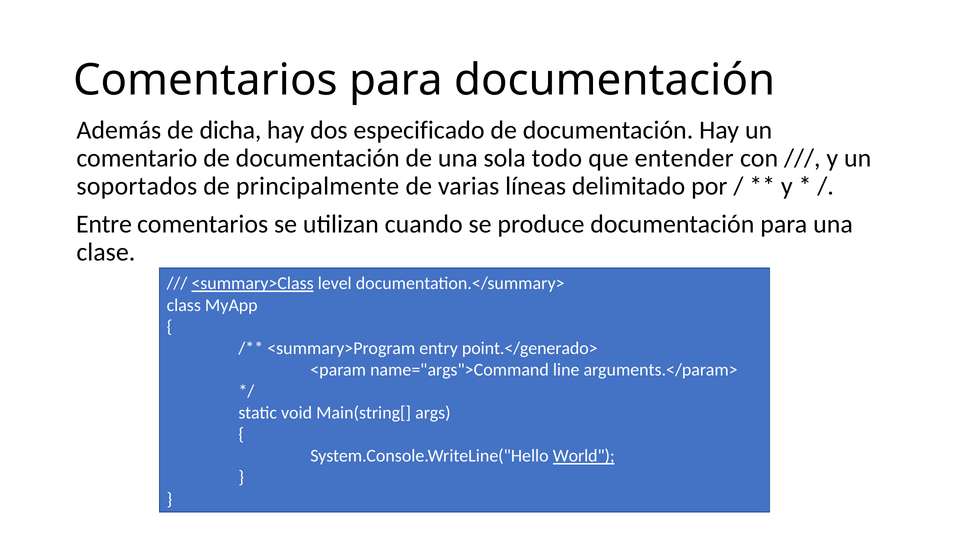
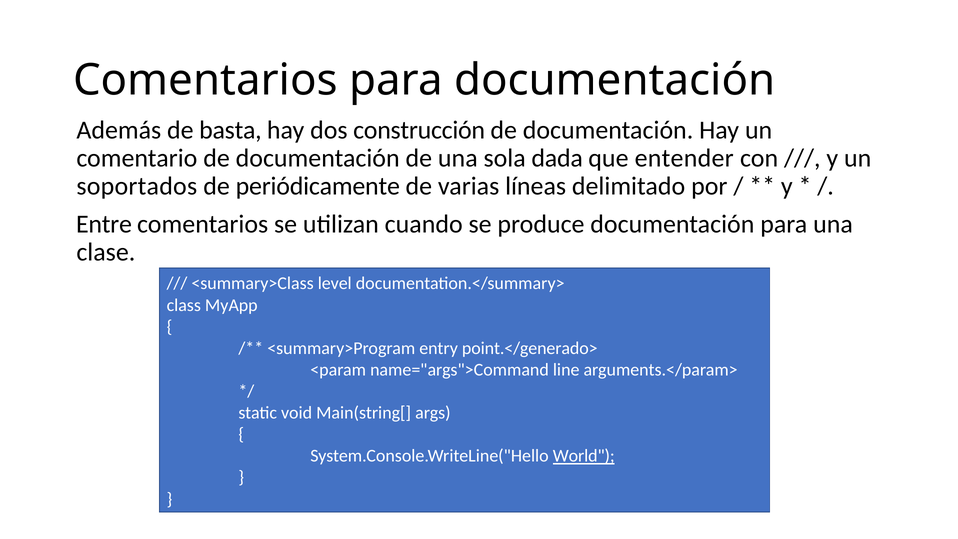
dicha: dicha -> basta (230, 130)
especificado: especificado -> construcción (419, 130)
todo: todo -> dada (557, 158)
principalmente: principalmente -> periódicamente (318, 186)
<summary>Class underline: present -> none (253, 283)
